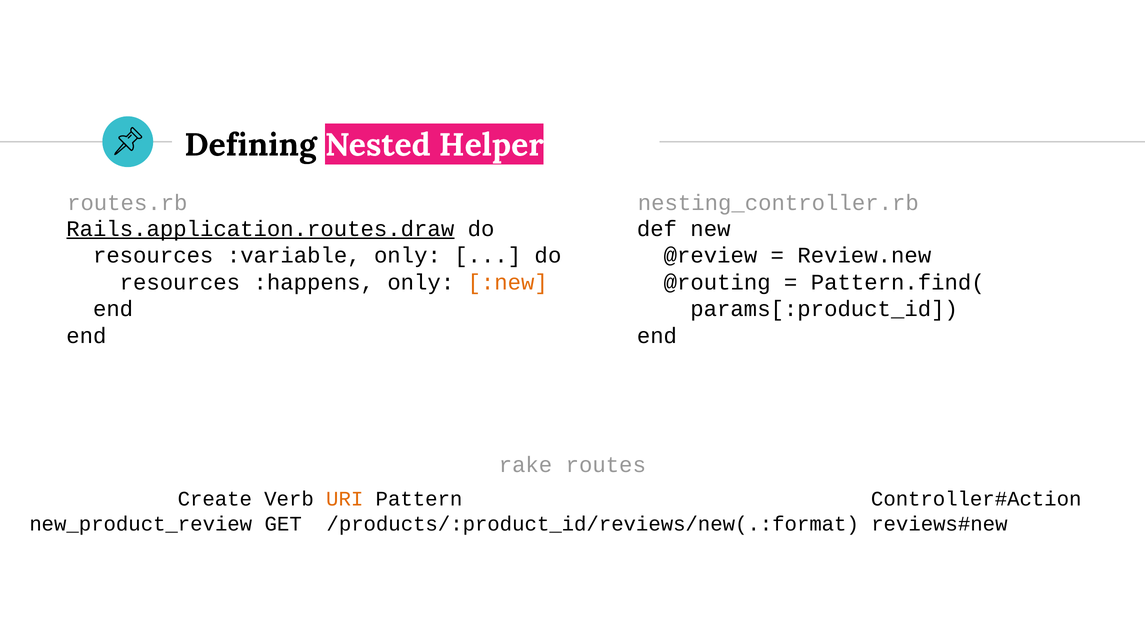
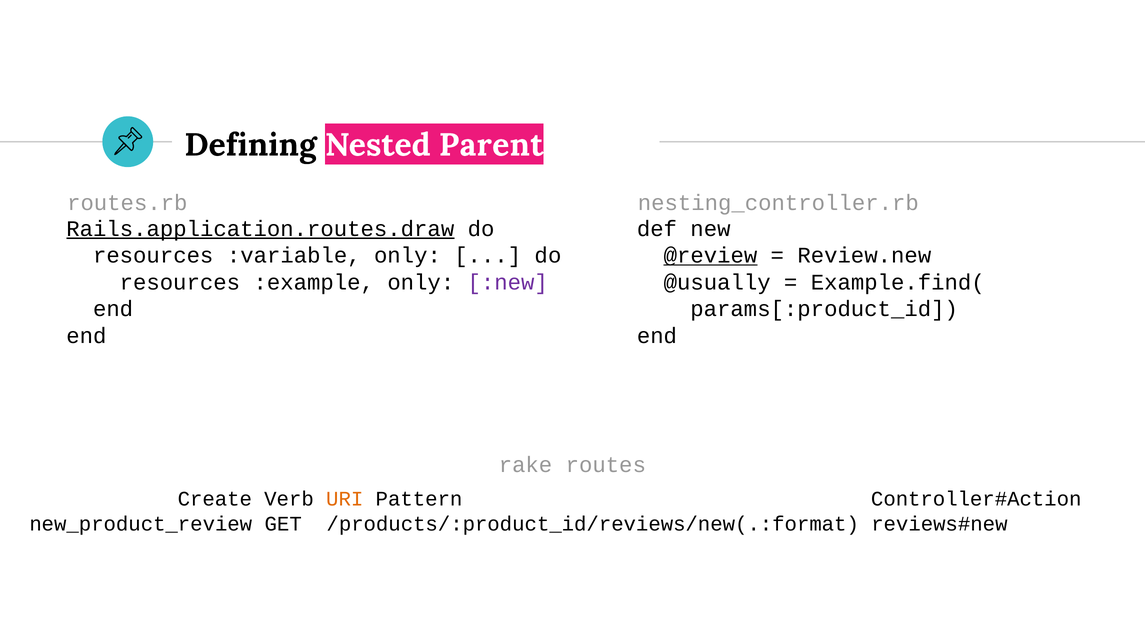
Helper: Helper -> Parent (491, 145)
@review underline: none -> present (710, 256)
:happens: :happens -> :example (314, 282)
:new colour: orange -> purple (508, 282)
@routing: @routing -> @usually (717, 282)
Pattern.find(: Pattern.find( -> Example.find( (898, 282)
